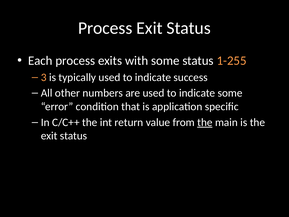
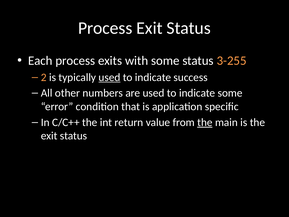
1-255: 1-255 -> 3-255 (232, 61)
3: 3 -> 2 (44, 77)
used underline: none -> present (109, 77)
